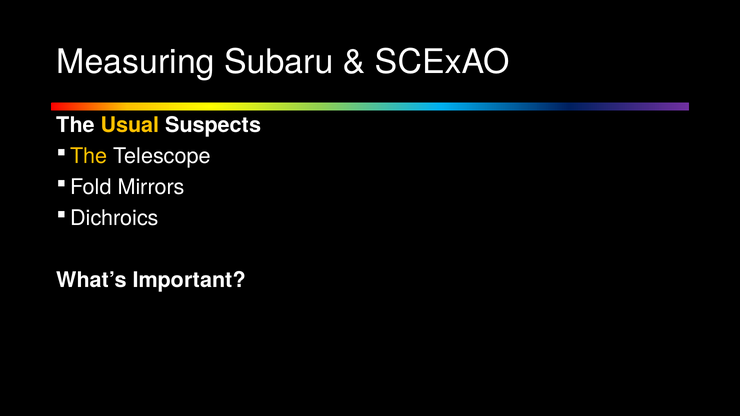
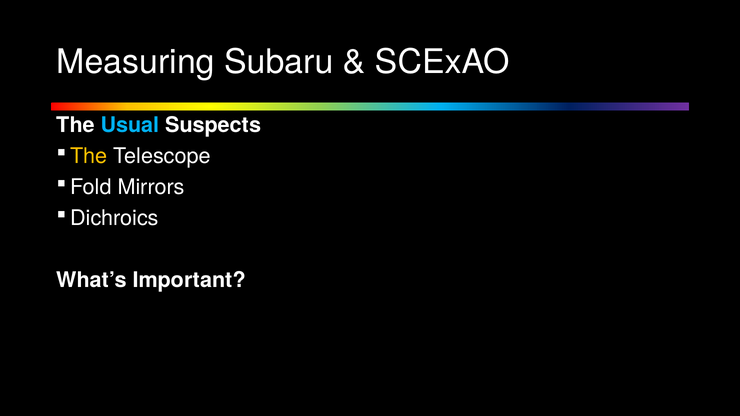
Usual colour: yellow -> light blue (130, 125)
